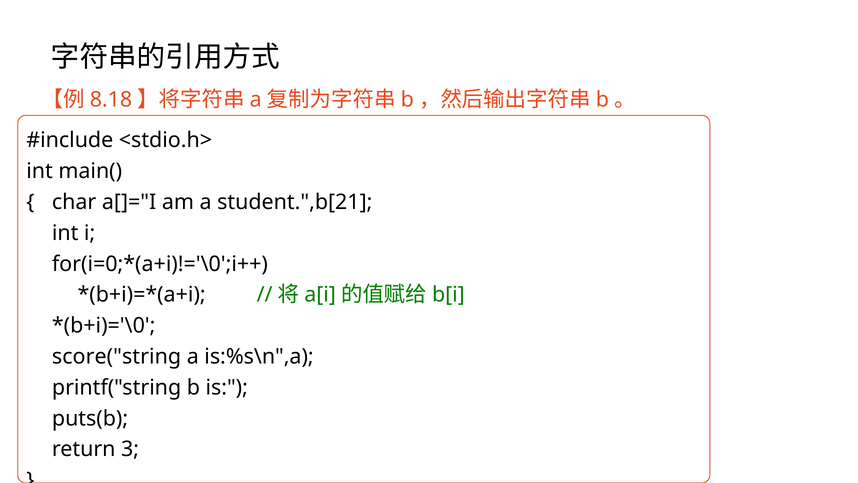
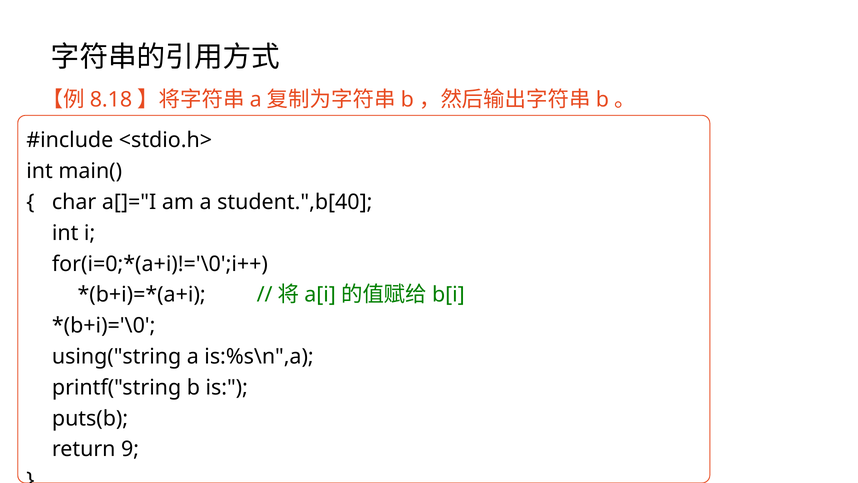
student.",b[21: student.",b[21 -> student.",b[40 (295, 202)
score("string: score("string -> using("string (117, 356)
3: 3 -> 9 (130, 449)
